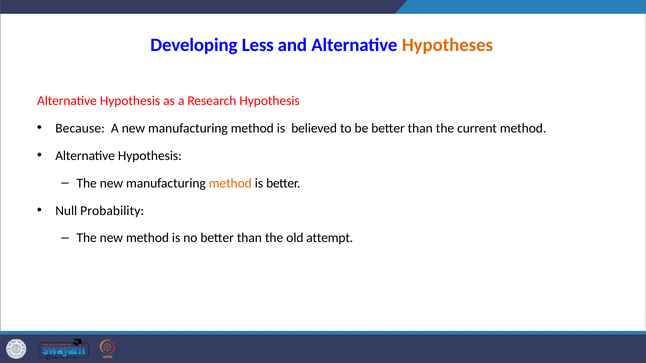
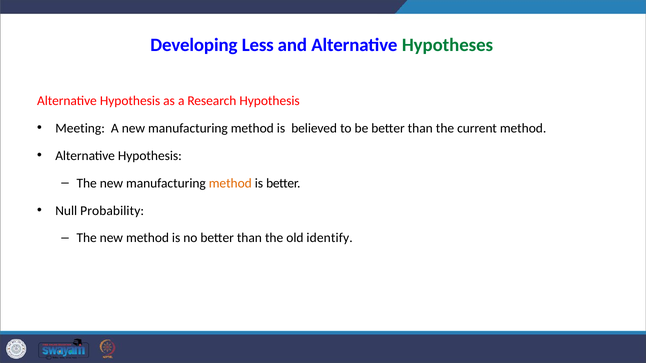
Hypotheses colour: orange -> green (447, 45)
Because: Because -> Meeting (80, 128)
attempt: attempt -> identify (330, 238)
